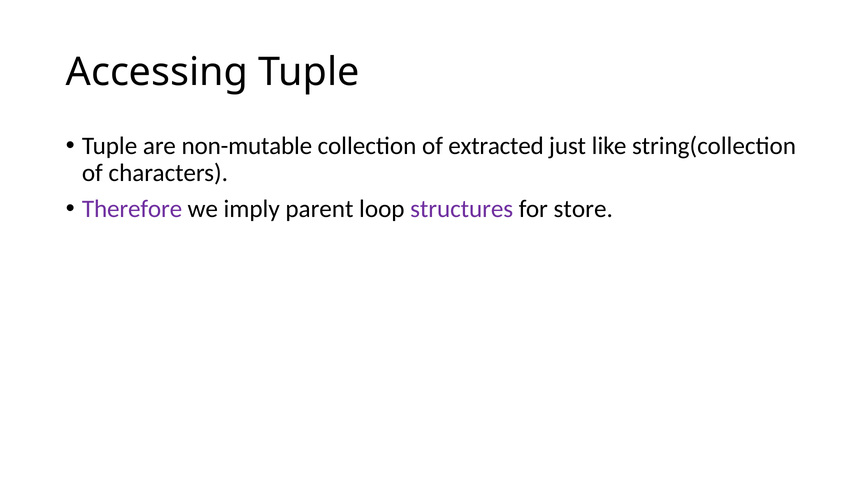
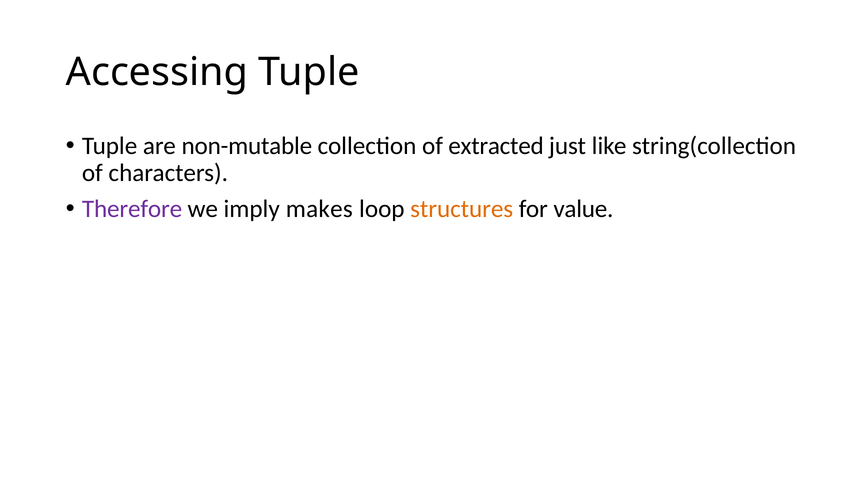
parent: parent -> makes (319, 209)
structures colour: purple -> orange (462, 209)
store: store -> value (583, 209)
